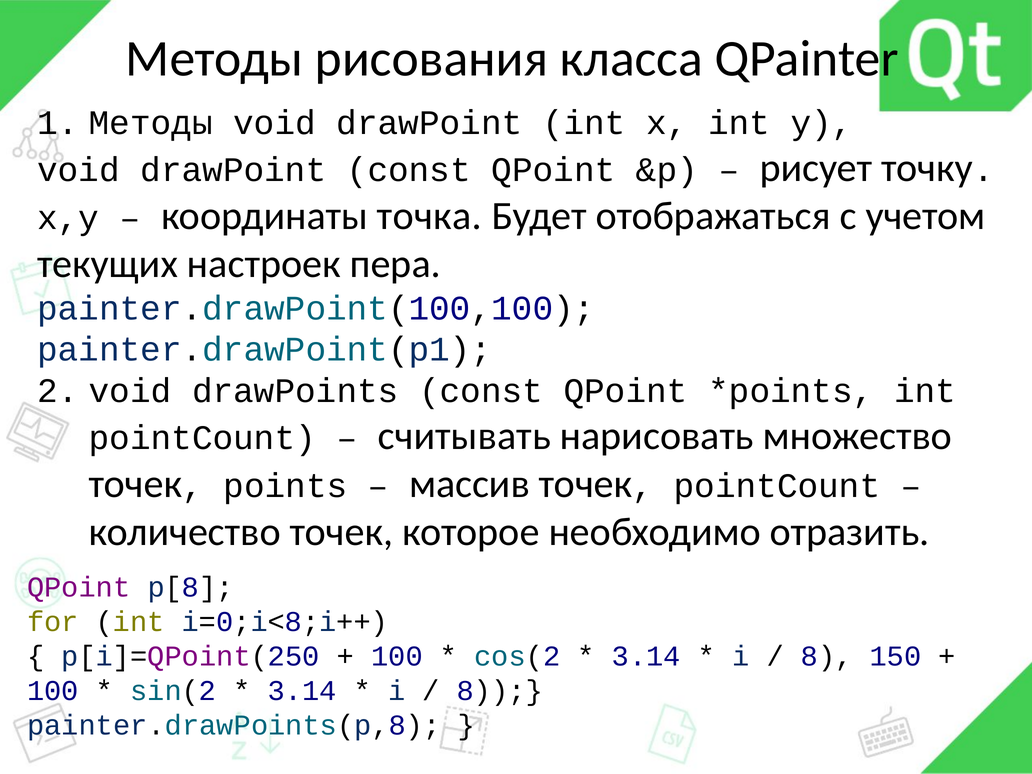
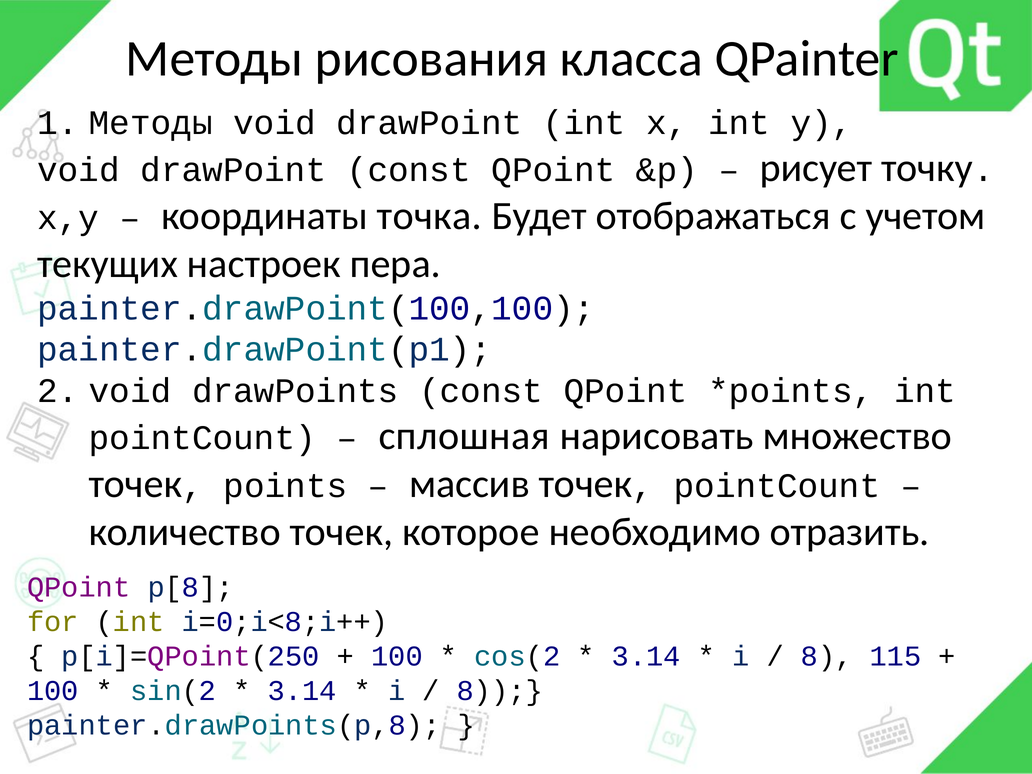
считывать: считывать -> сплошная (464, 436)
150: 150 -> 115 (896, 656)
